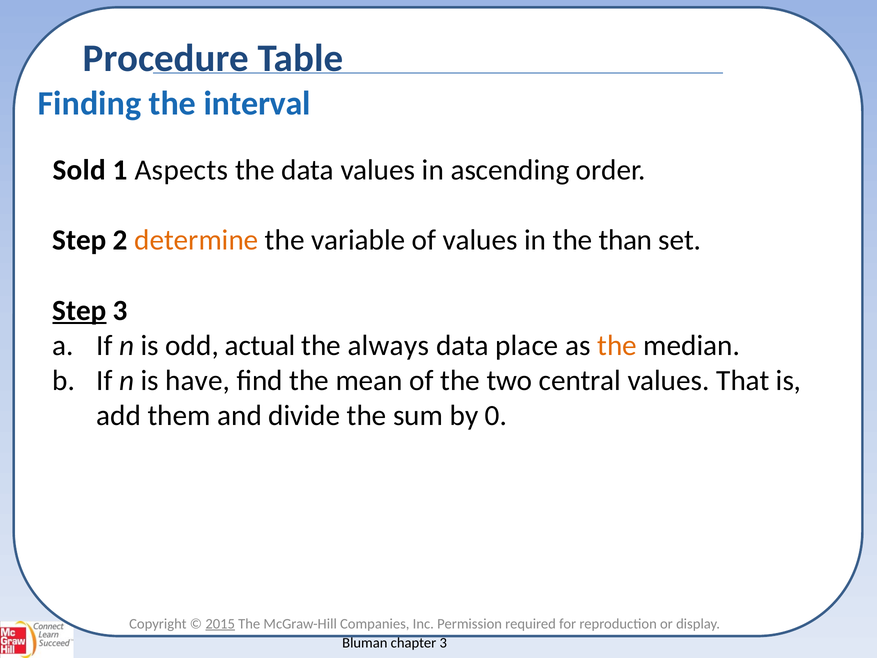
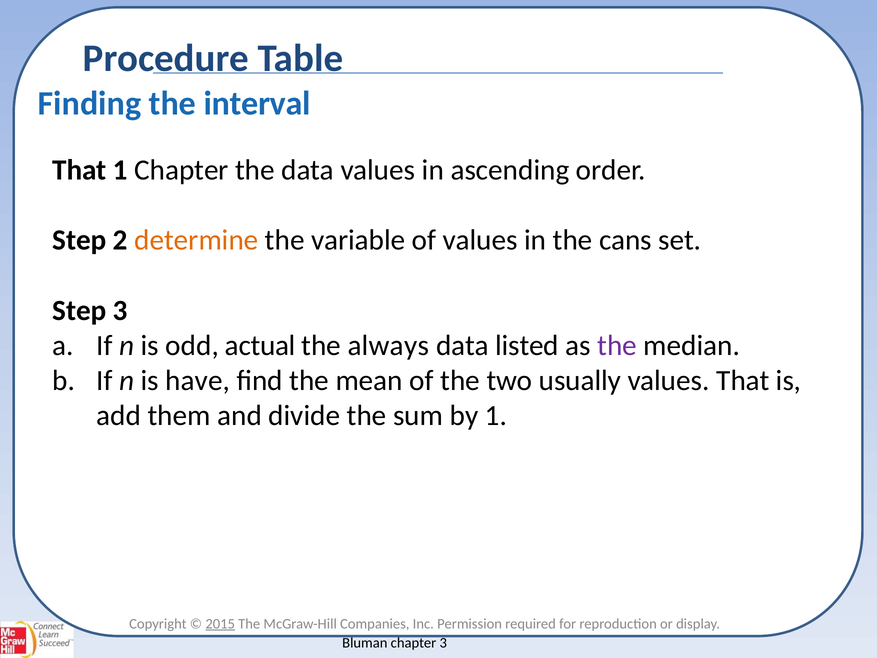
Sold: Sold -> That (80, 170)
1 Aspects: Aspects -> Chapter (182, 170)
than: than -> cans (625, 240)
Step underline: present -> none (79, 310)
place: place -> listed (527, 345)
the colour: orange -> purple (617, 345)
central: central -> usually (580, 381)
by 0: 0 -> 1 (496, 416)
